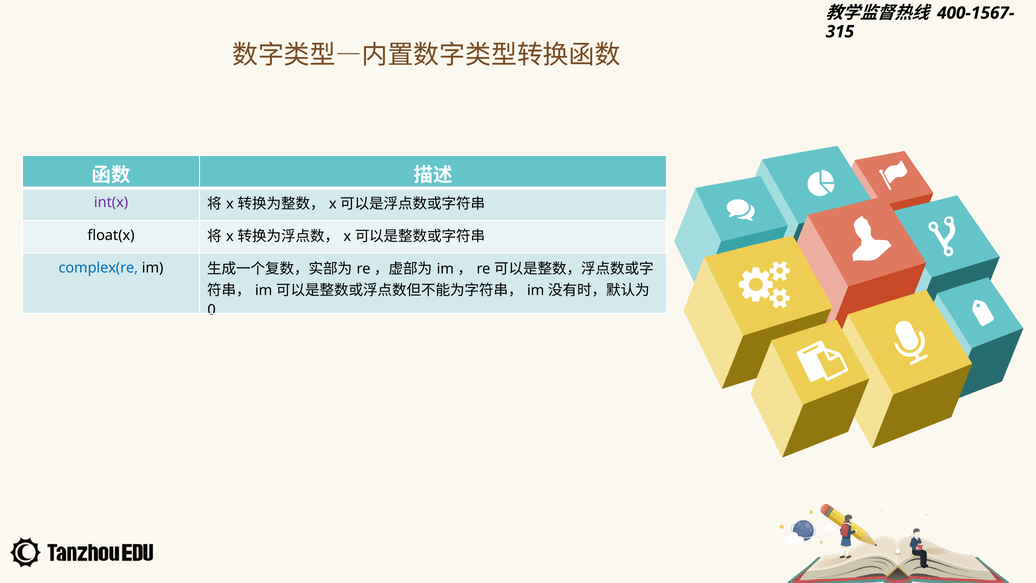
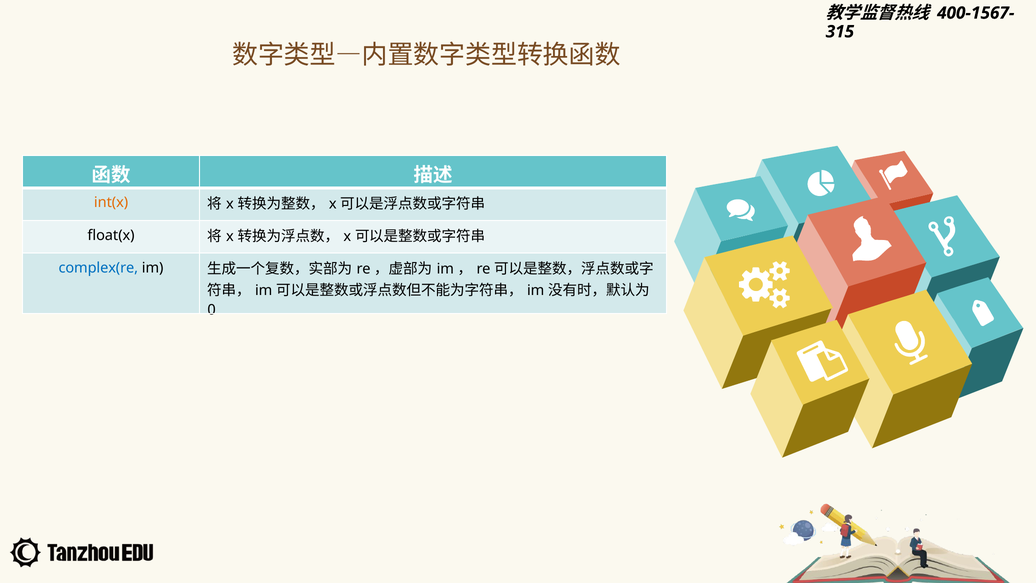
int(x colour: purple -> orange (111, 203)
